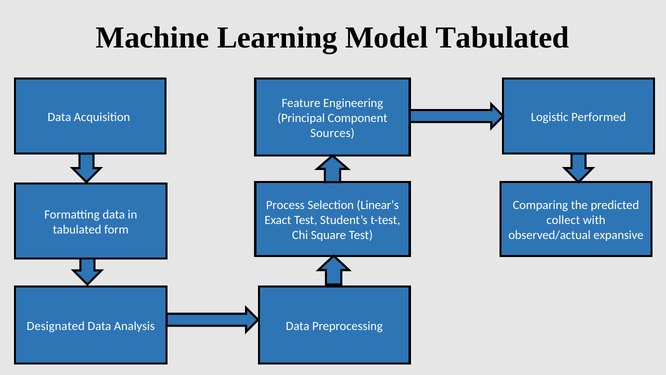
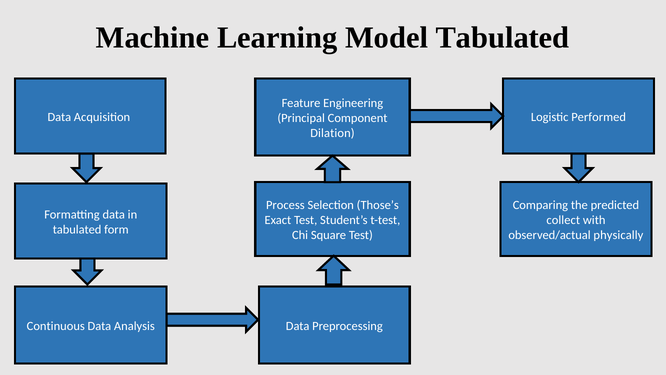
Sources: Sources -> Dilation (332, 133)
Linear’s: Linear’s -> Those’s (378, 205)
expansive: expansive -> physically (618, 235)
Designated: Designated -> Continuous (56, 326)
